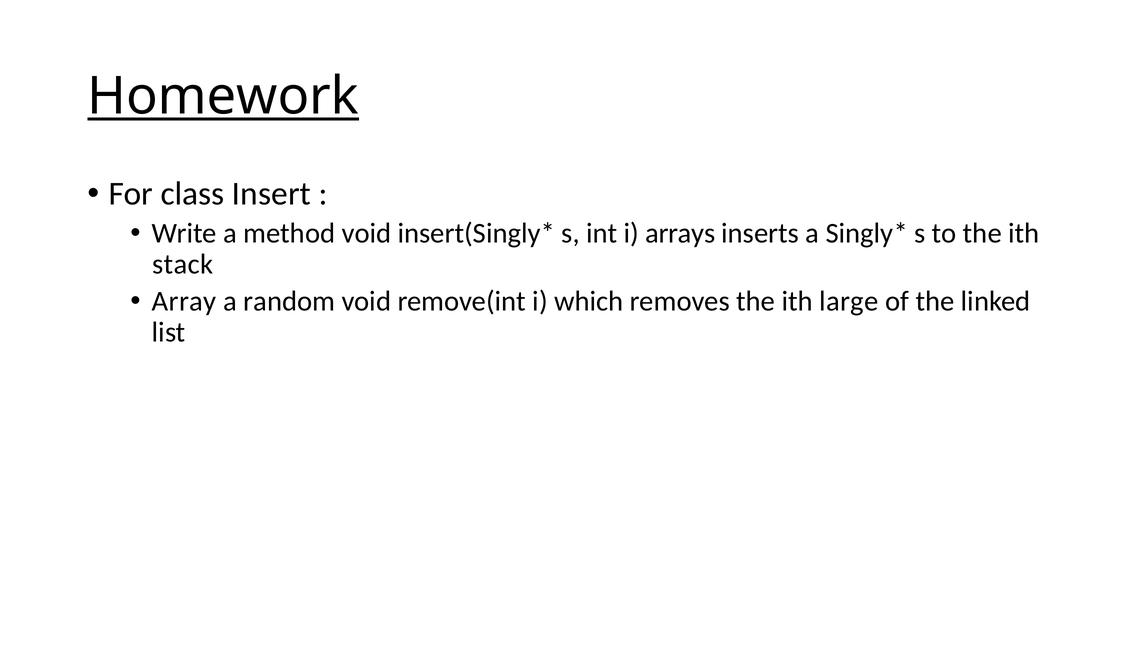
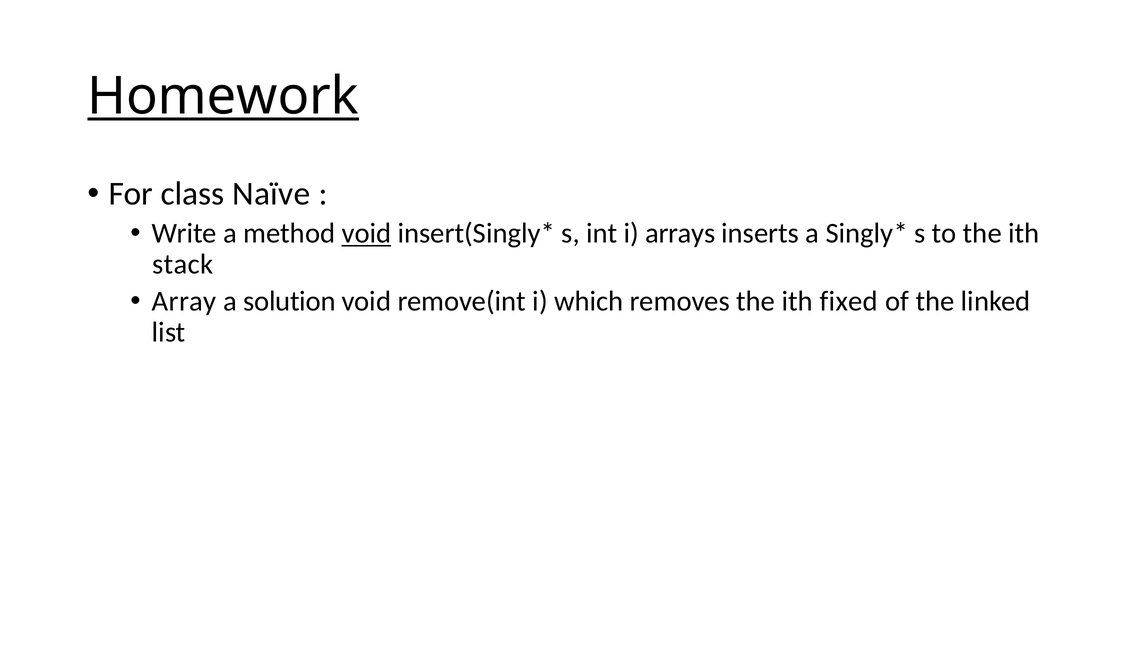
Insert: Insert -> Naïve (271, 194)
void underline: none -> present (366, 233)
random: random -> solution (289, 301)
large: large -> fixed (849, 301)
